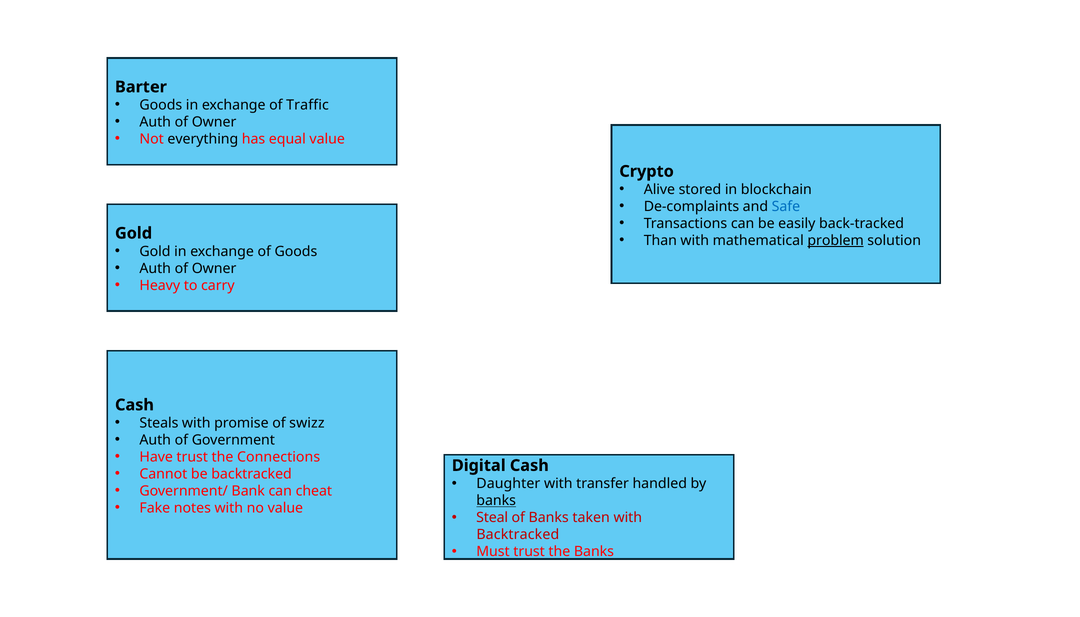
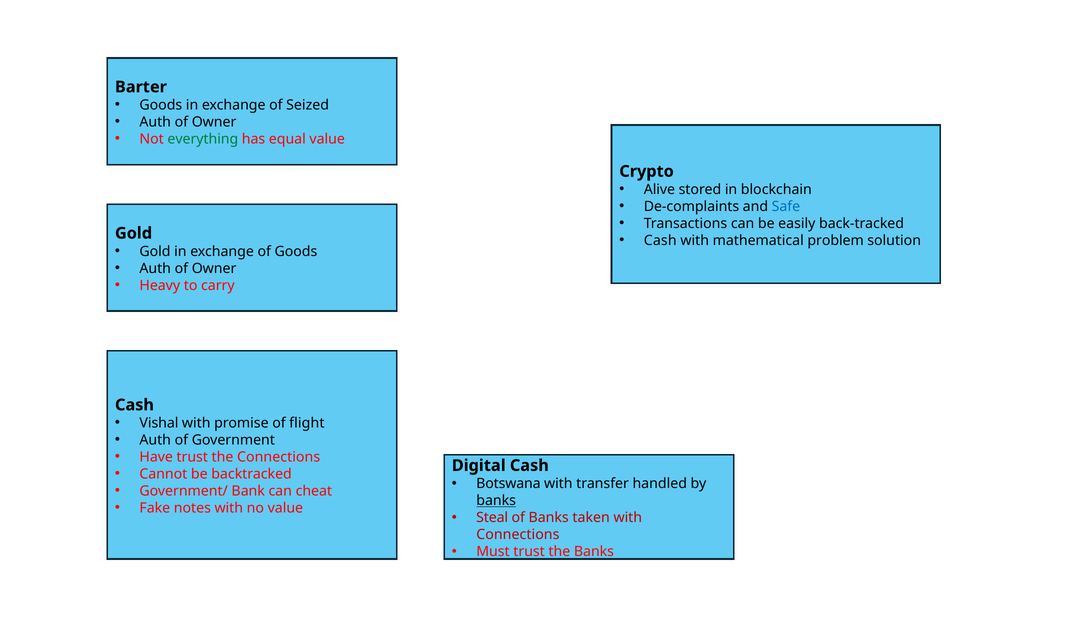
Traffic: Traffic -> Seized (308, 105)
everything colour: black -> green (203, 139)
Than: Than -> Cash (660, 241)
problem underline: present -> none (836, 241)
Steals: Steals -> Vishal (159, 423)
swizz: swizz -> flight (307, 423)
Daughter: Daughter -> Botswana (508, 484)
Backtracked: Backtracked -> Connections (518, 535)
